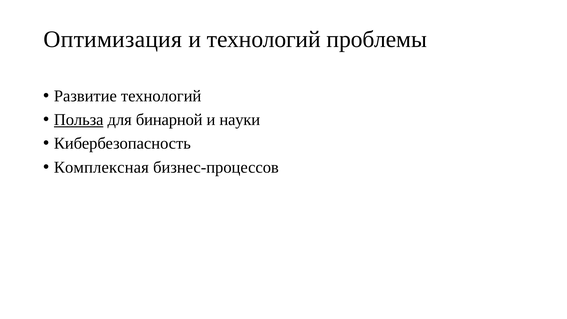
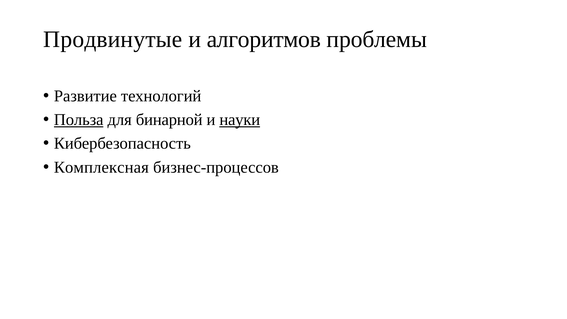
Оптимизация: Оптимизация -> Продвинутые (113, 39)
и технологий: технологий -> алгоритмов (264, 39)
науки underline: none -> present (240, 120)
